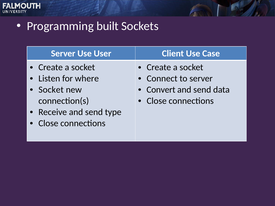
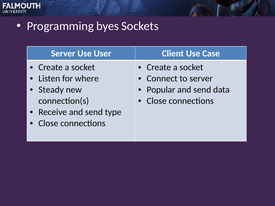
built: built -> byes (108, 26)
Socket: Socket -> Steady (51, 90)
Convert: Convert -> Popular (161, 90)
